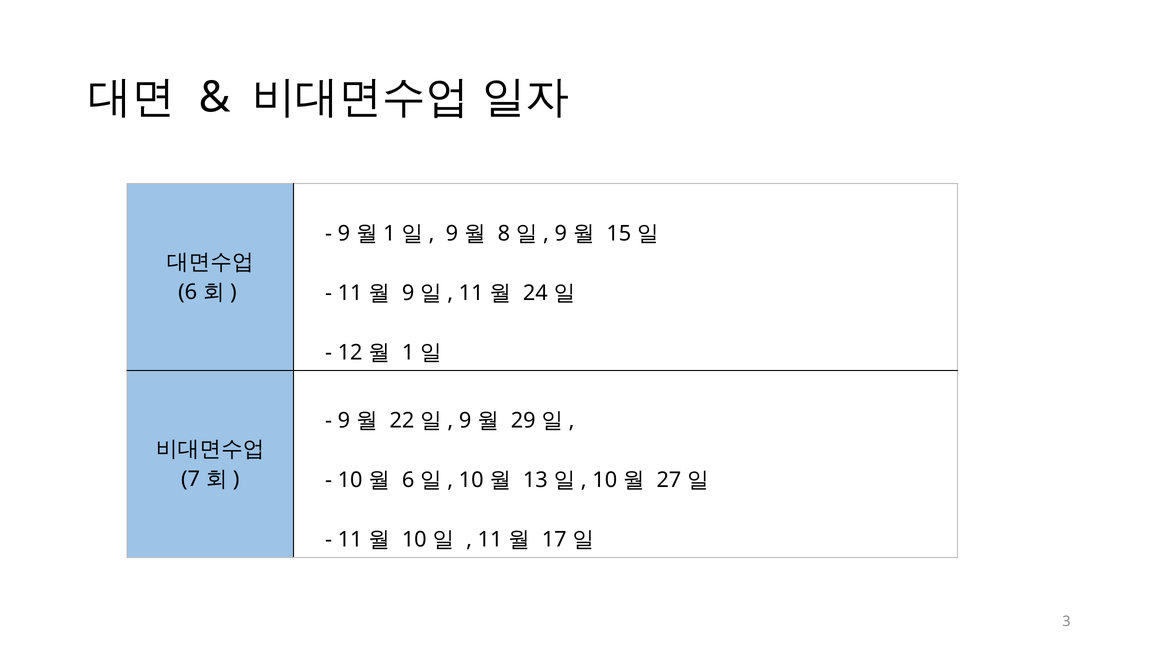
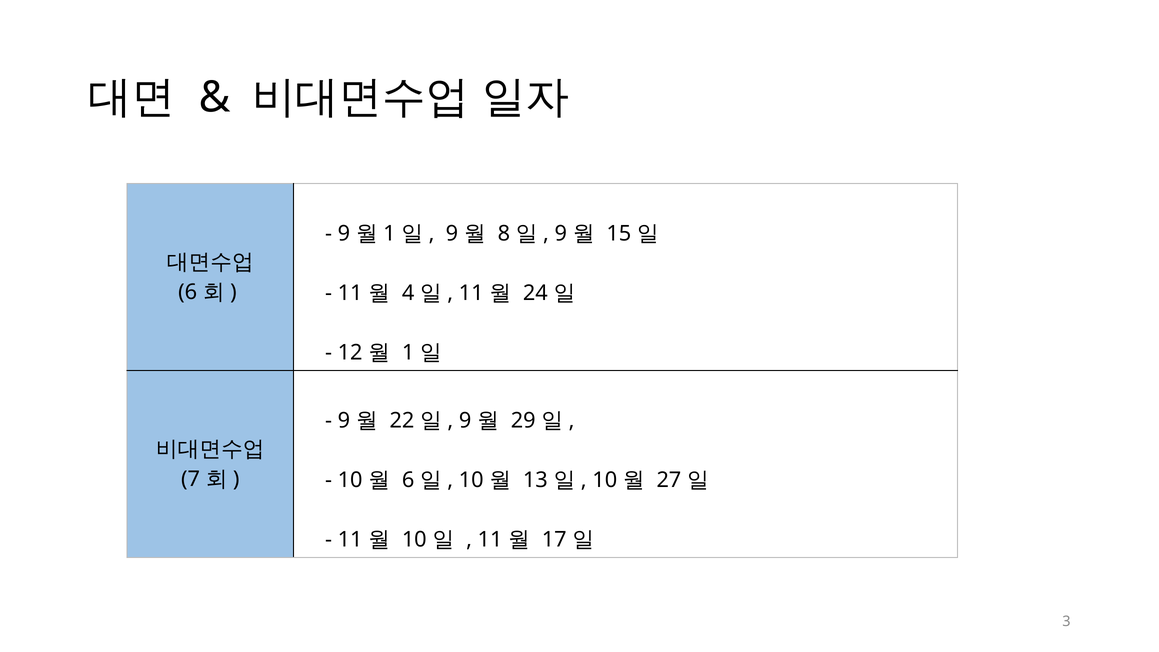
9: 9 -> 4 (408, 293)
